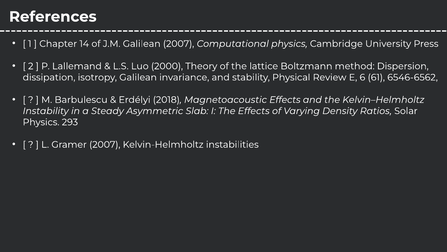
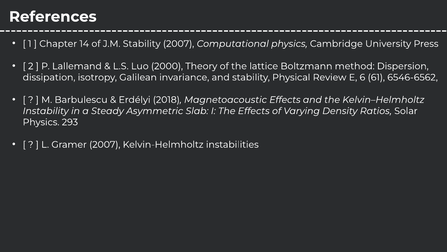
J.M Galilean: Galilean -> Stability (142, 44)
